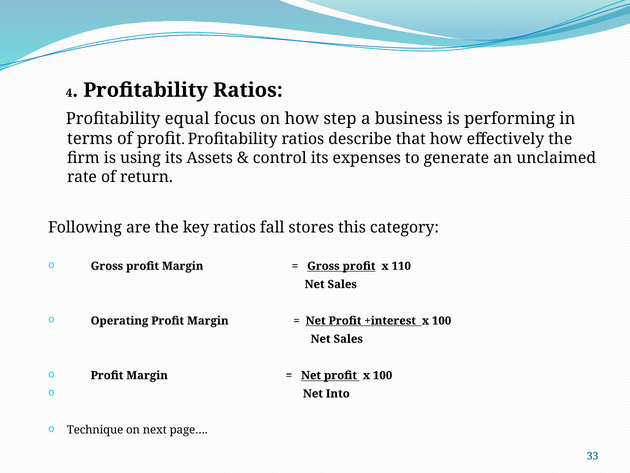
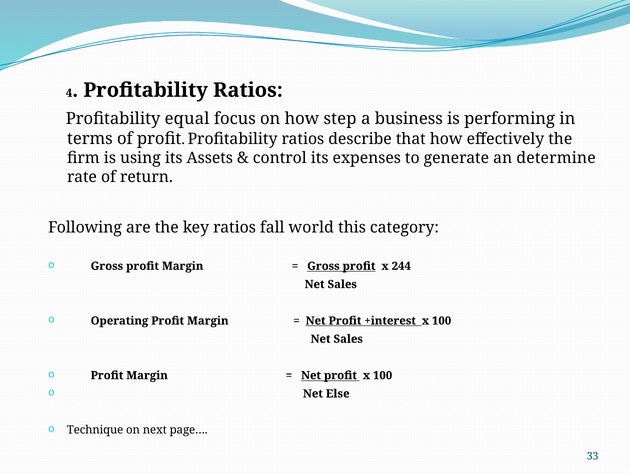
unclaimed: unclaimed -> determine (556, 158)
stores: stores -> world (311, 227)
110: 110 -> 244 (401, 266)
Into: Into -> Else (338, 393)
